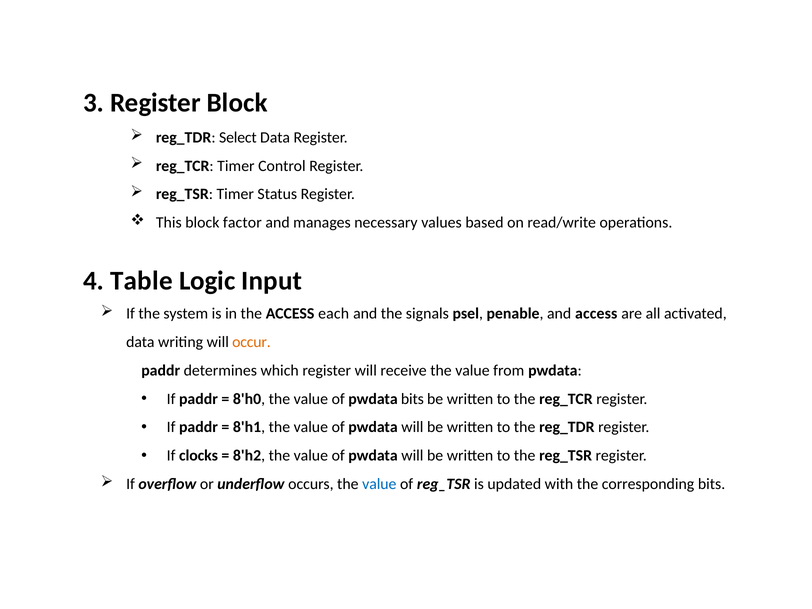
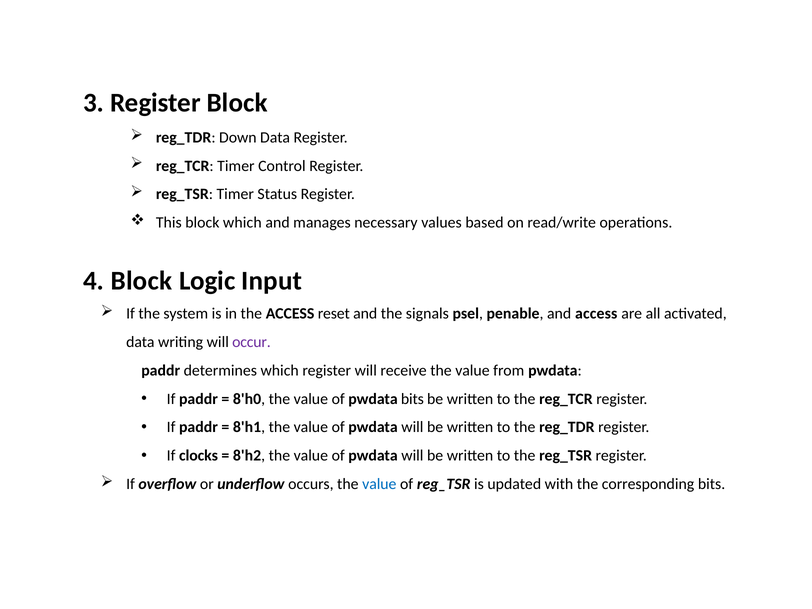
Select: Select -> Down (238, 137)
block factor: factor -> which (242, 223)
4 Table: Table -> Block (141, 281)
each: each -> reset (334, 314)
occur colour: orange -> purple (251, 342)
